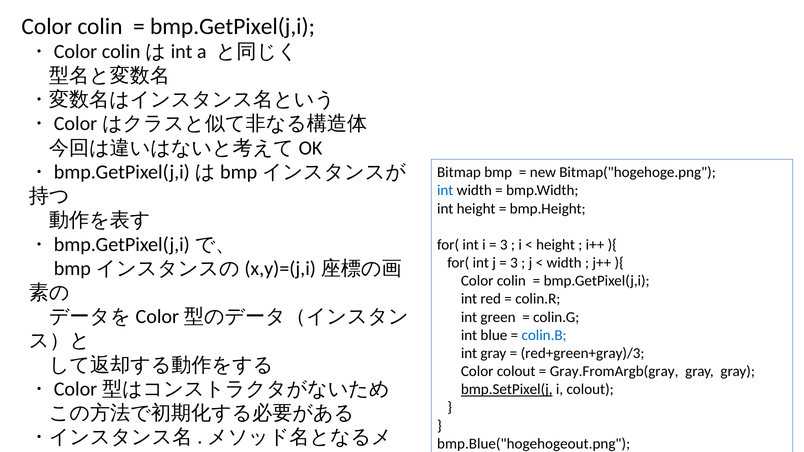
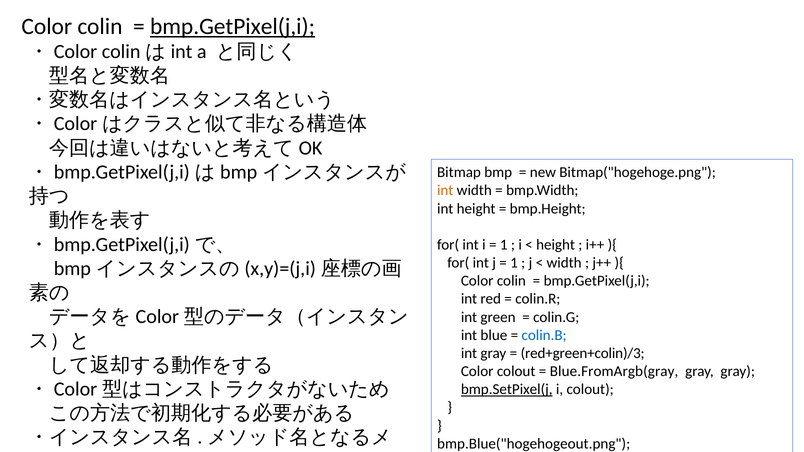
bmp.GetPixel(j,i underline: none -> present (232, 27)
int colour: blue -> orange (445, 191)
3: 3 -> 1 (504, 245)
3: 3 -> 1 (514, 263)
red+green+gray)/3: red+green+gray)/3 -> red+green+colin)/3 (583, 353)
Gray.FromArgb(gray: Gray.FromArgb(gray -> Blue.FromArgb(gray (614, 372)
